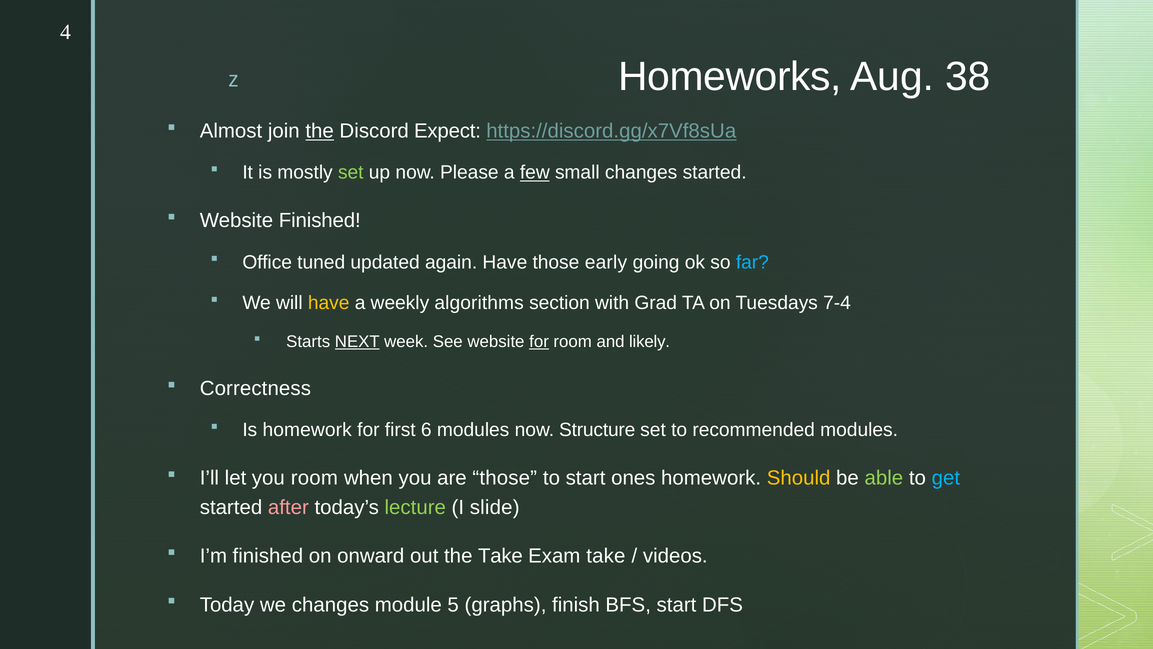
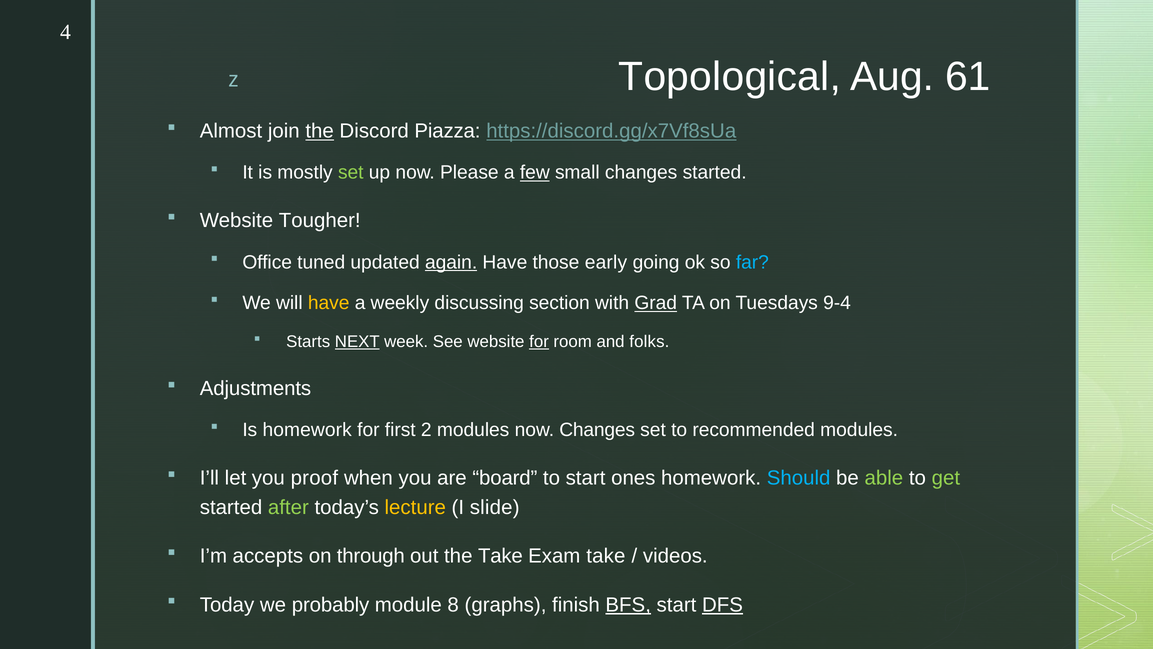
Homeworks: Homeworks -> Topological (730, 77)
38: 38 -> 61 (968, 77)
Expect: Expect -> Piazza (447, 131)
Website Finished: Finished -> Tougher (320, 221)
again underline: none -> present (451, 262)
algorithms: algorithms -> discussing (479, 303)
Grad underline: none -> present (656, 303)
7-4: 7-4 -> 9-4 (837, 303)
likely: likely -> folks (649, 342)
Correctness: Correctness -> Adjustments (255, 388)
6: 6 -> 2 (426, 430)
now Structure: Structure -> Changes (597, 430)
you room: room -> proof (314, 478)
are those: those -> board (505, 478)
Should colour: yellow -> light blue (799, 478)
get colour: light blue -> light green (946, 478)
after colour: pink -> light green (288, 507)
lecture colour: light green -> yellow (415, 507)
I’m finished: finished -> accepts (268, 556)
onward: onward -> through (371, 556)
we changes: changes -> probably (331, 605)
5: 5 -> 8 (453, 605)
BFS underline: none -> present (628, 605)
DFS underline: none -> present (722, 605)
